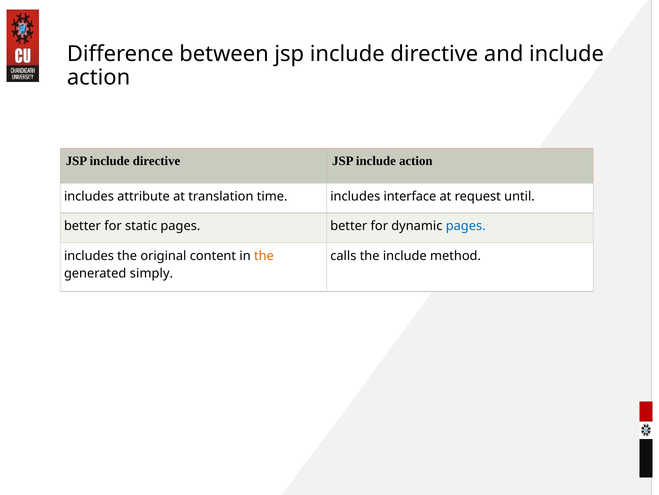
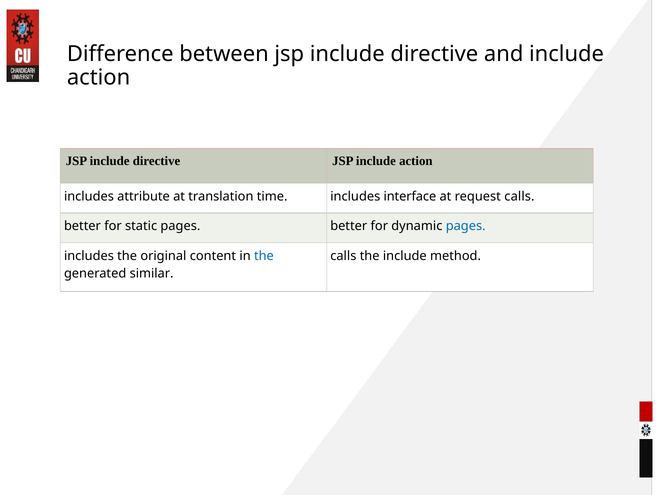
request until: until -> calls (519, 196)
the colour: orange -> blue (264, 255)
simply: simply -> similar (152, 273)
